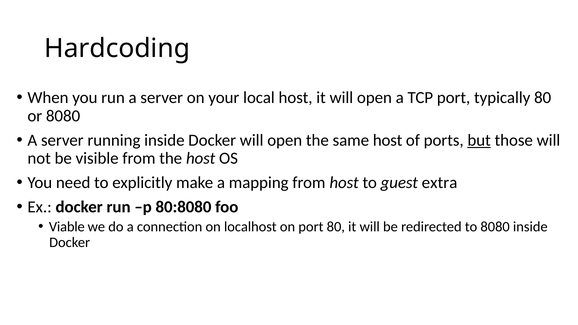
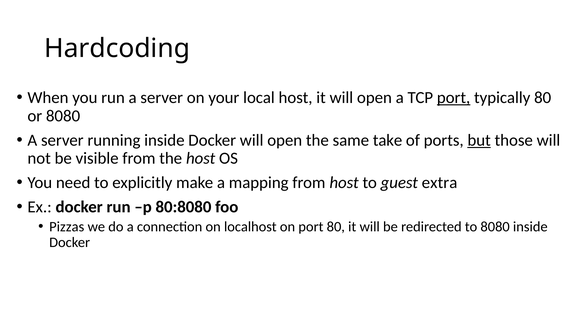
port underline: none -> present (454, 98)
same host: host -> take (388, 140)
Viable: Viable -> Pizzas (67, 227)
